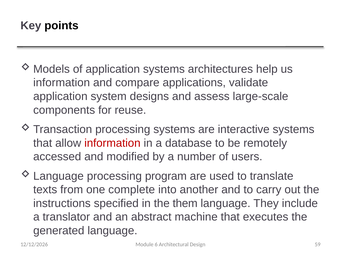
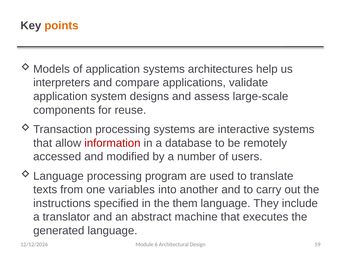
points colour: black -> orange (61, 26)
information: information -> interpreters (62, 83)
complete: complete -> variables (132, 189)
